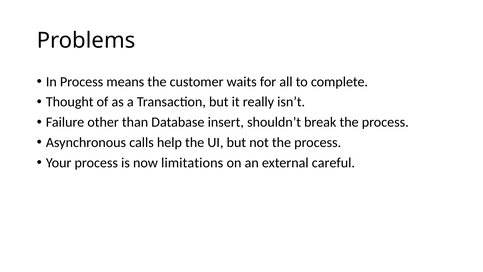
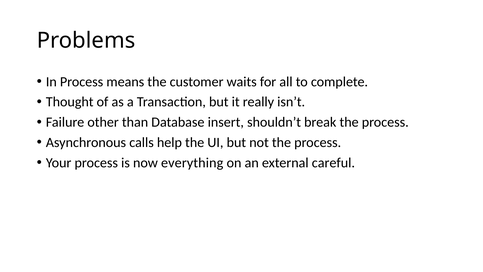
limitations: limitations -> everything (192, 163)
